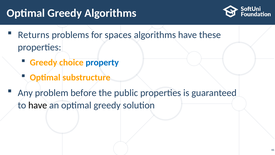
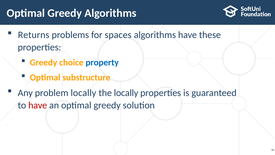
problem before: before -> locally (83, 93)
the public: public -> locally (126, 93)
have colour: black -> red (38, 105)
